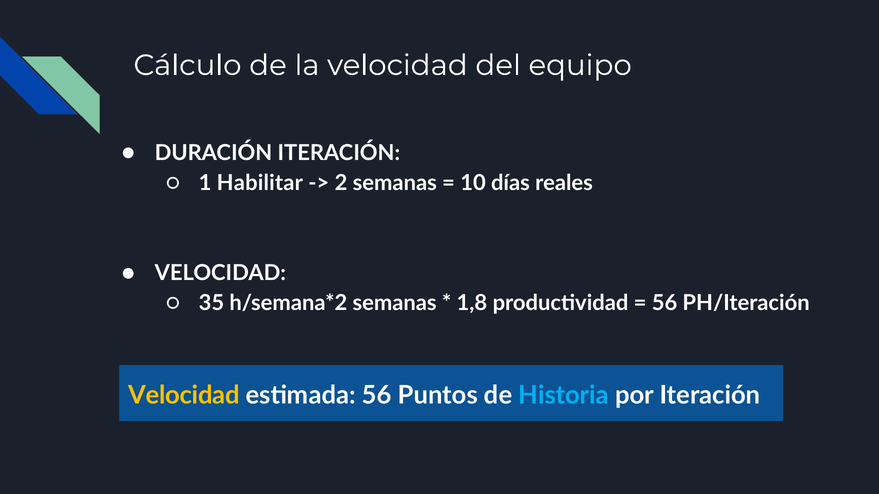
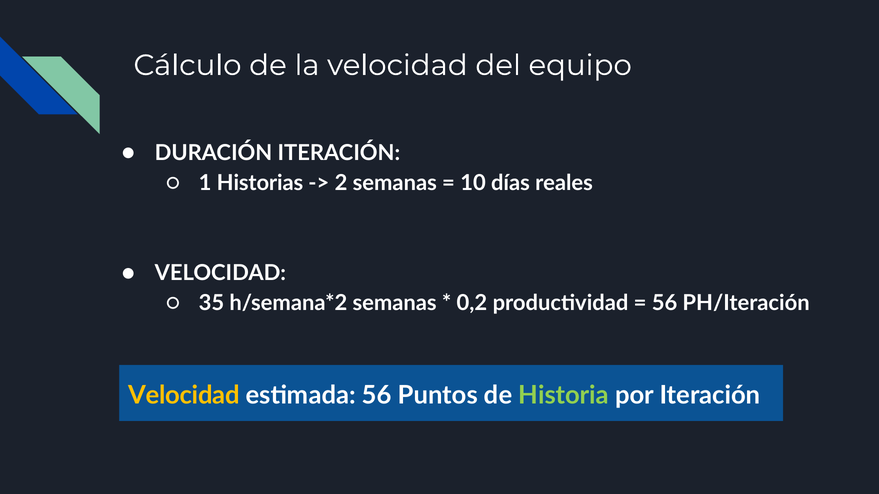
Habilitar: Habilitar -> Historias (260, 183)
1,8: 1,8 -> 0,2 (472, 303)
Historia colour: light blue -> light green (564, 395)
